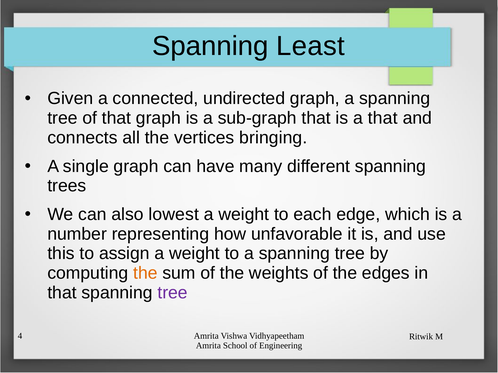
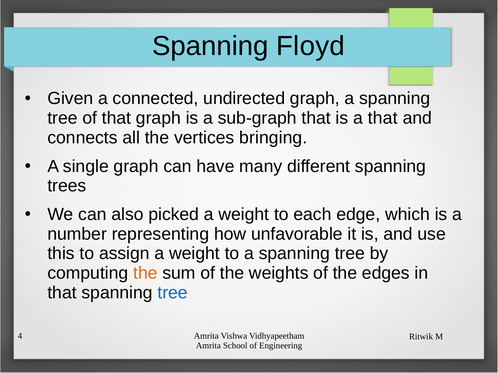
Least: Least -> Floyd (310, 46)
lowest: lowest -> picked (174, 215)
tree colour: purple -> blue (173, 293)
